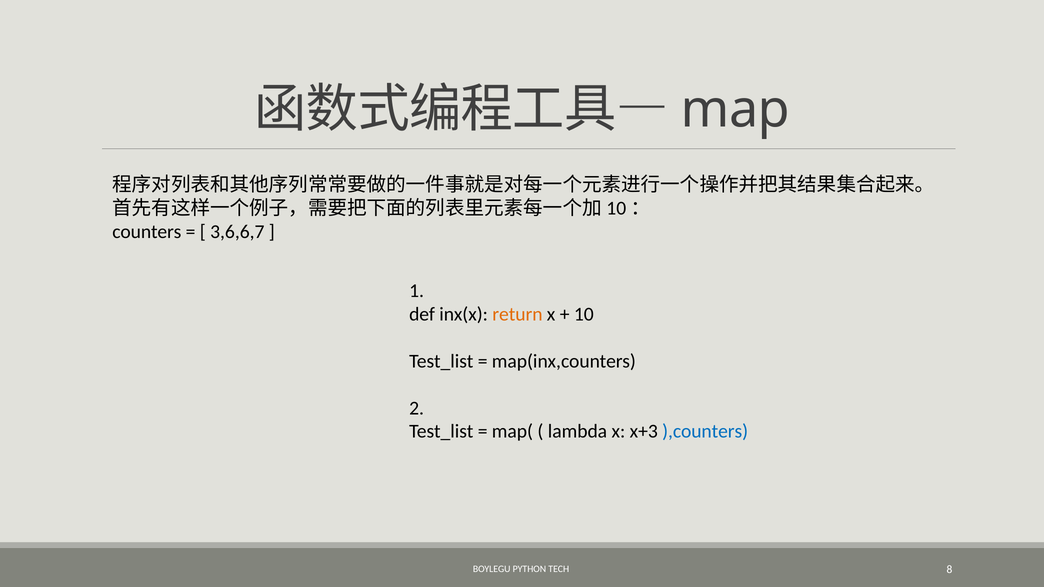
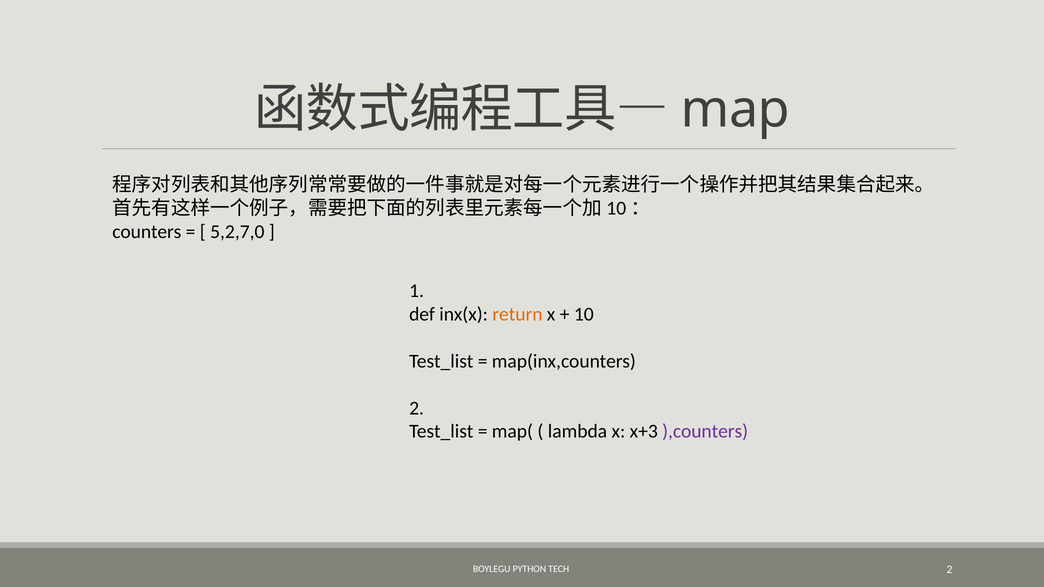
3,6,6,7: 3,6,6,7 -> 5,2,7,0 (237, 232)
),counters colour: blue -> purple (705, 432)
TECH 8: 8 -> 2 (949, 569)
